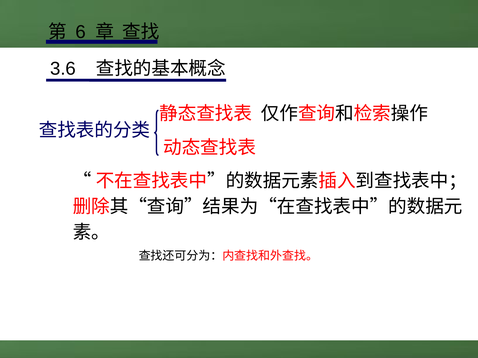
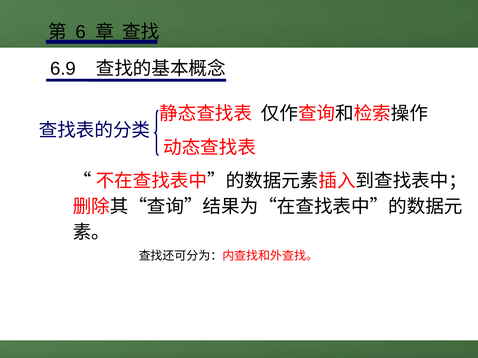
3.6: 3.6 -> 6.9 (63, 69)
